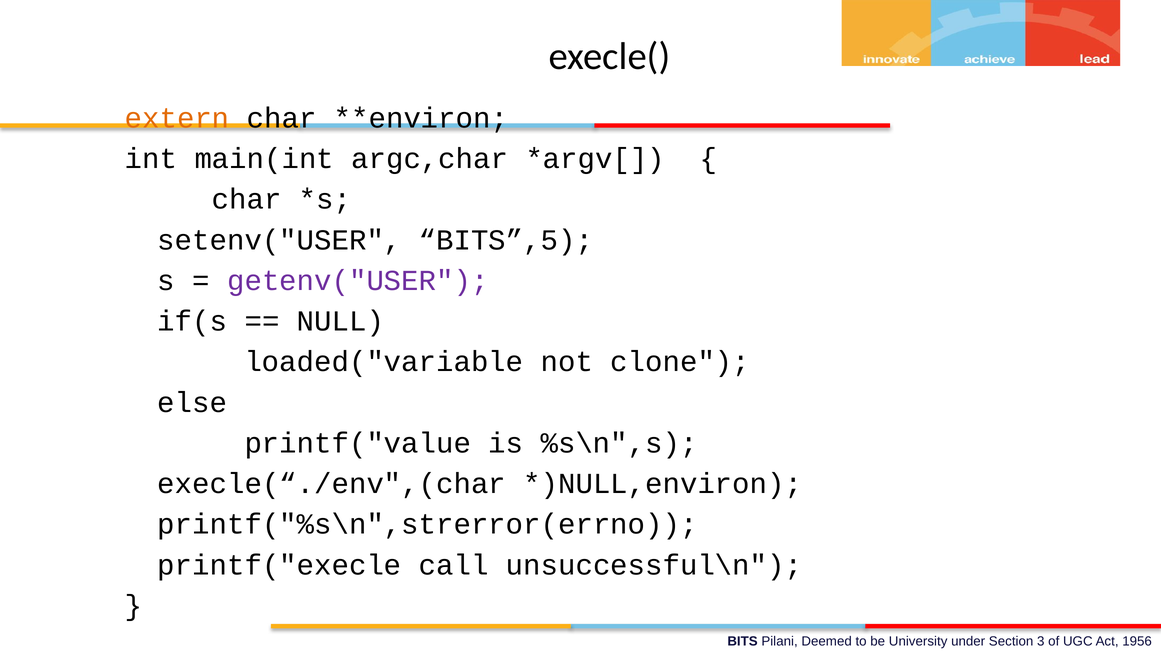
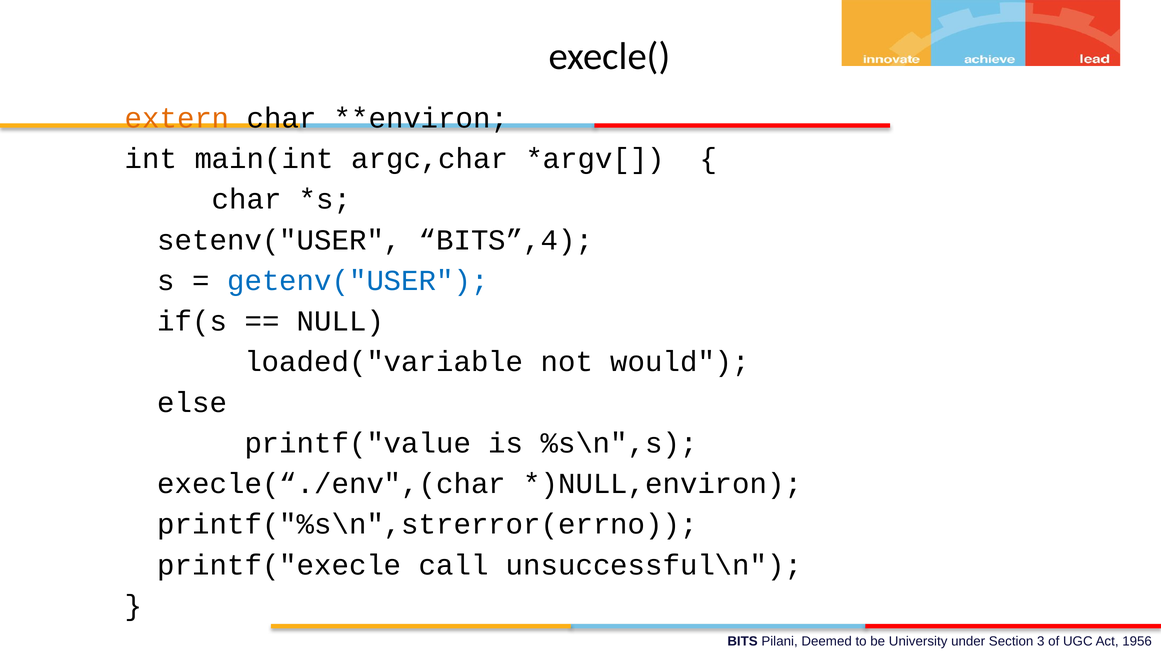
BITS”,5: BITS”,5 -> BITS”,4 (506, 240)
getenv("USER colour: purple -> blue (358, 281)
clone: clone -> would (680, 362)
